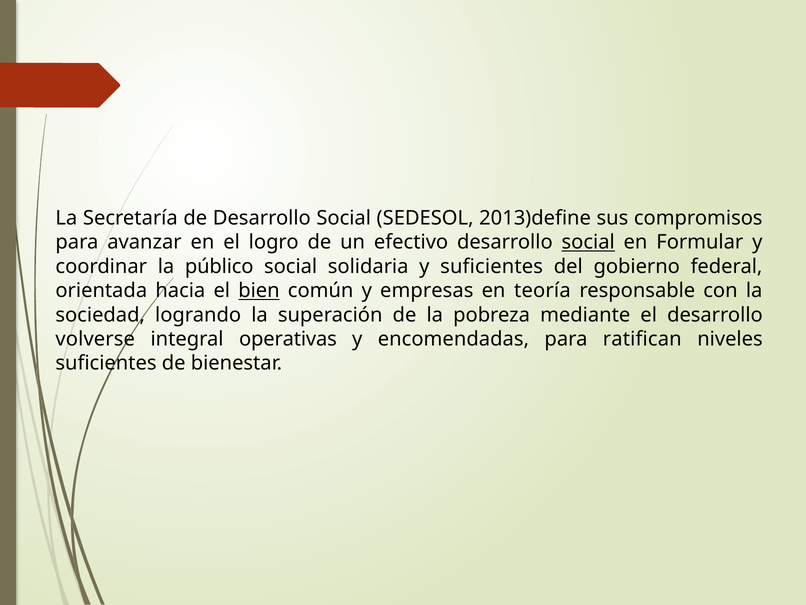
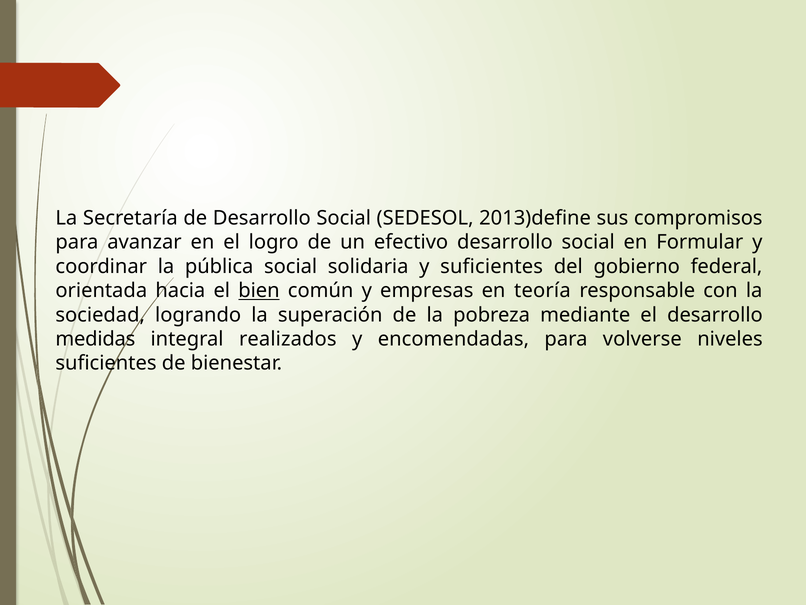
social underline: present -> none (588, 242)
público: público -> pública (219, 266)
volverse: volverse -> medidas (95, 339)
operativas: operativas -> realizados (288, 339)
ratifican: ratifican -> volverse (642, 339)
